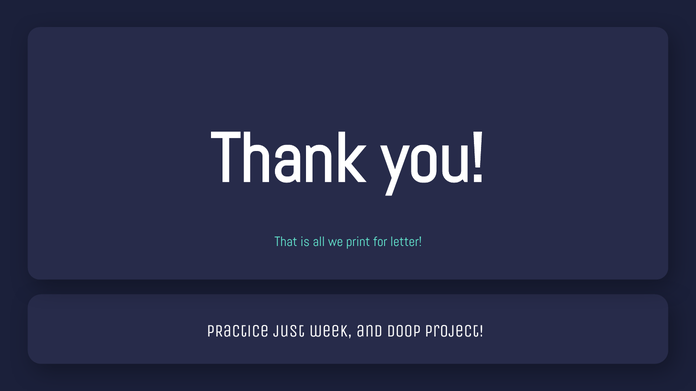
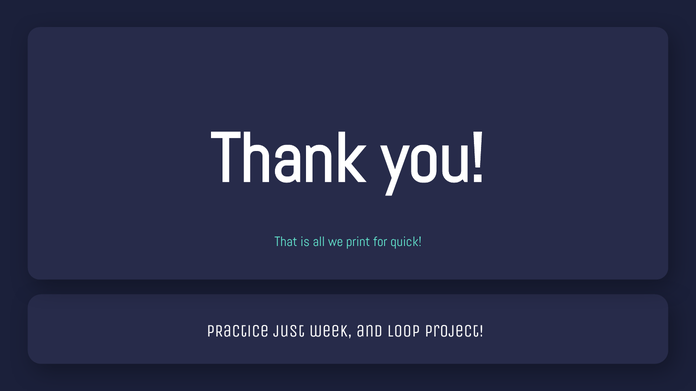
letter: letter -> quick (406, 242)
doop: doop -> loop (404, 331)
